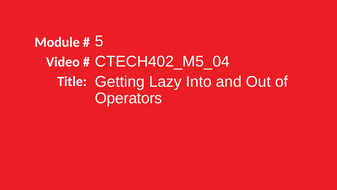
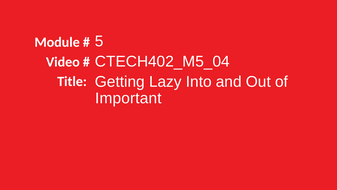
Operators: Operators -> Important (128, 98)
